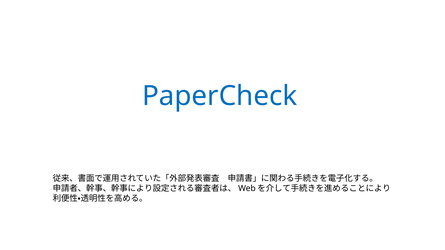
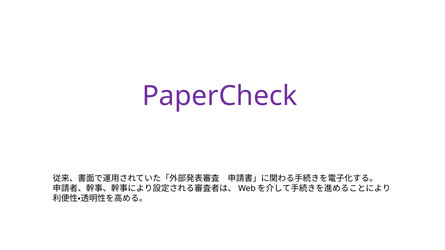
PaperCheck colour: blue -> purple (220, 96)
